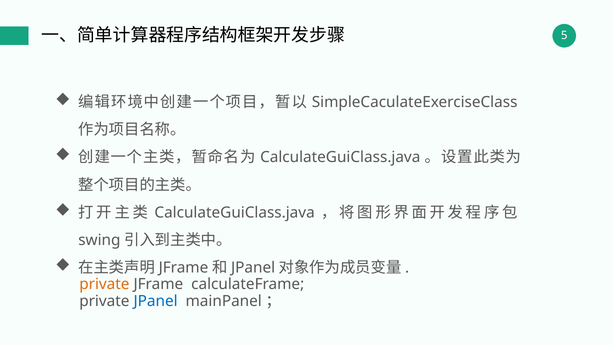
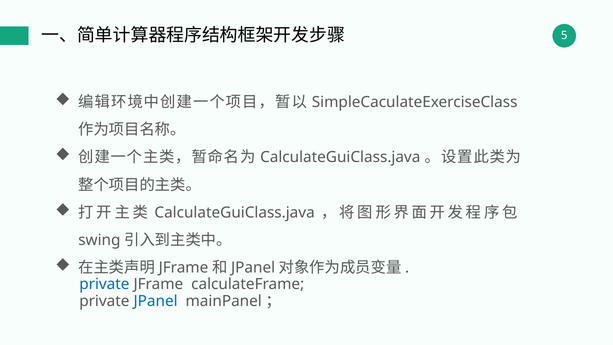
private colour: orange -> blue (104, 284)
